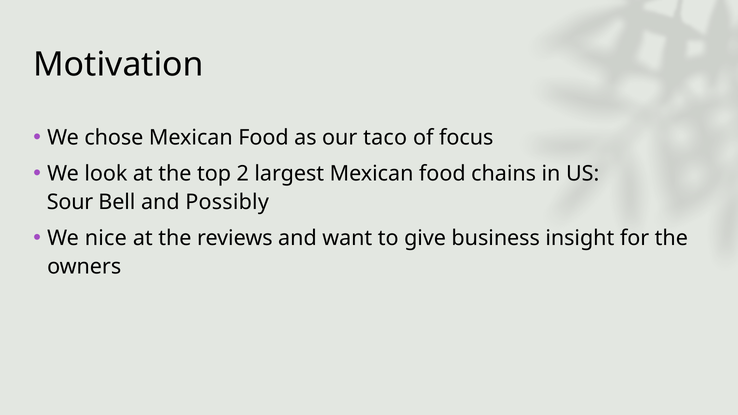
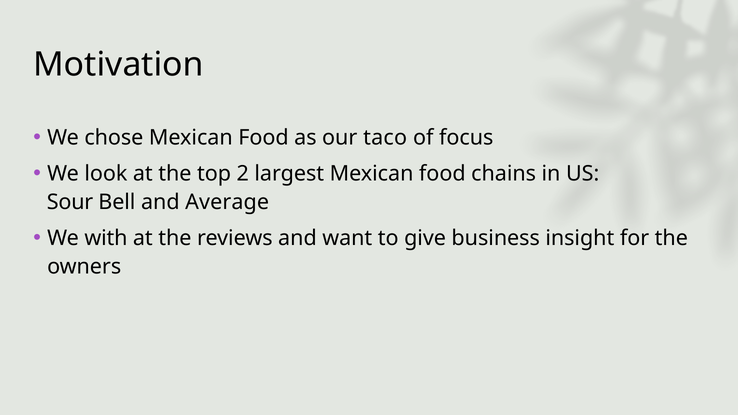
Possibly: Possibly -> Average (227, 202)
nice: nice -> with (106, 238)
